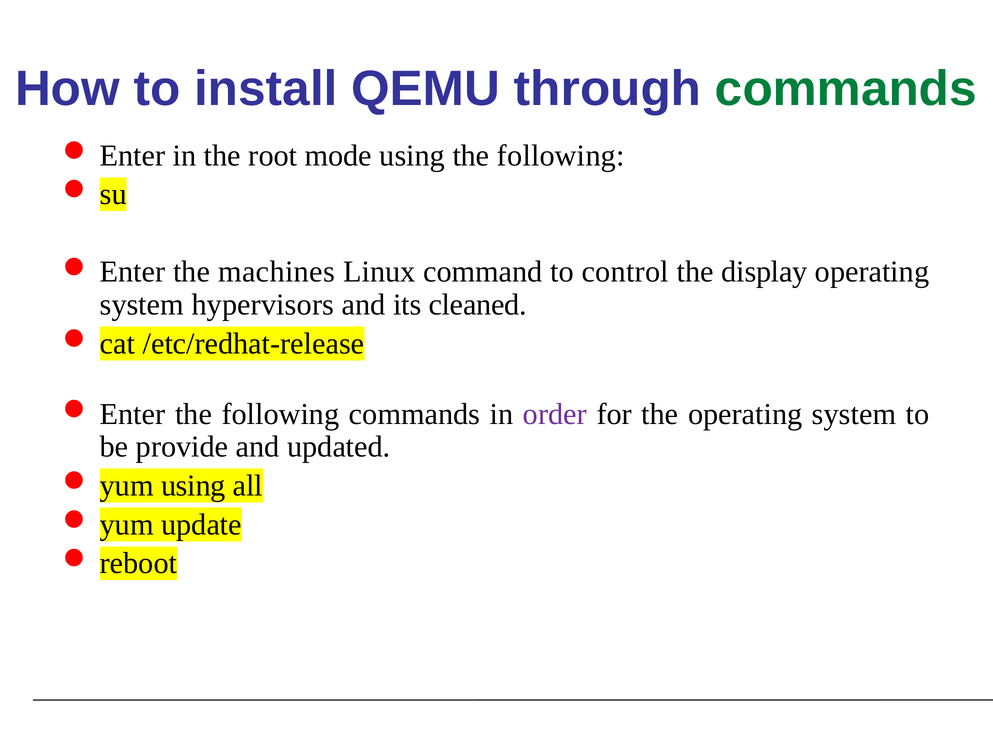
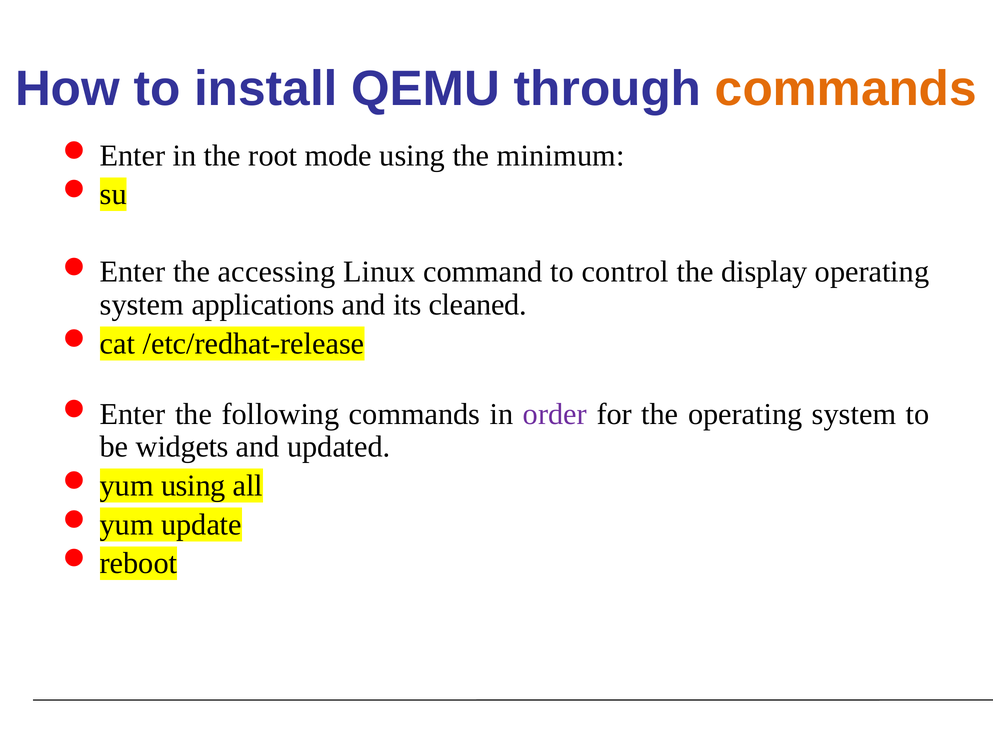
commands colour: green -> orange (846, 89)
using the following: following -> minimum (561, 155)
machines: machines -> accessing (277, 272)
hypervisors: hypervisors -> applications (263, 305)
provide: provide -> widgets (182, 447)
